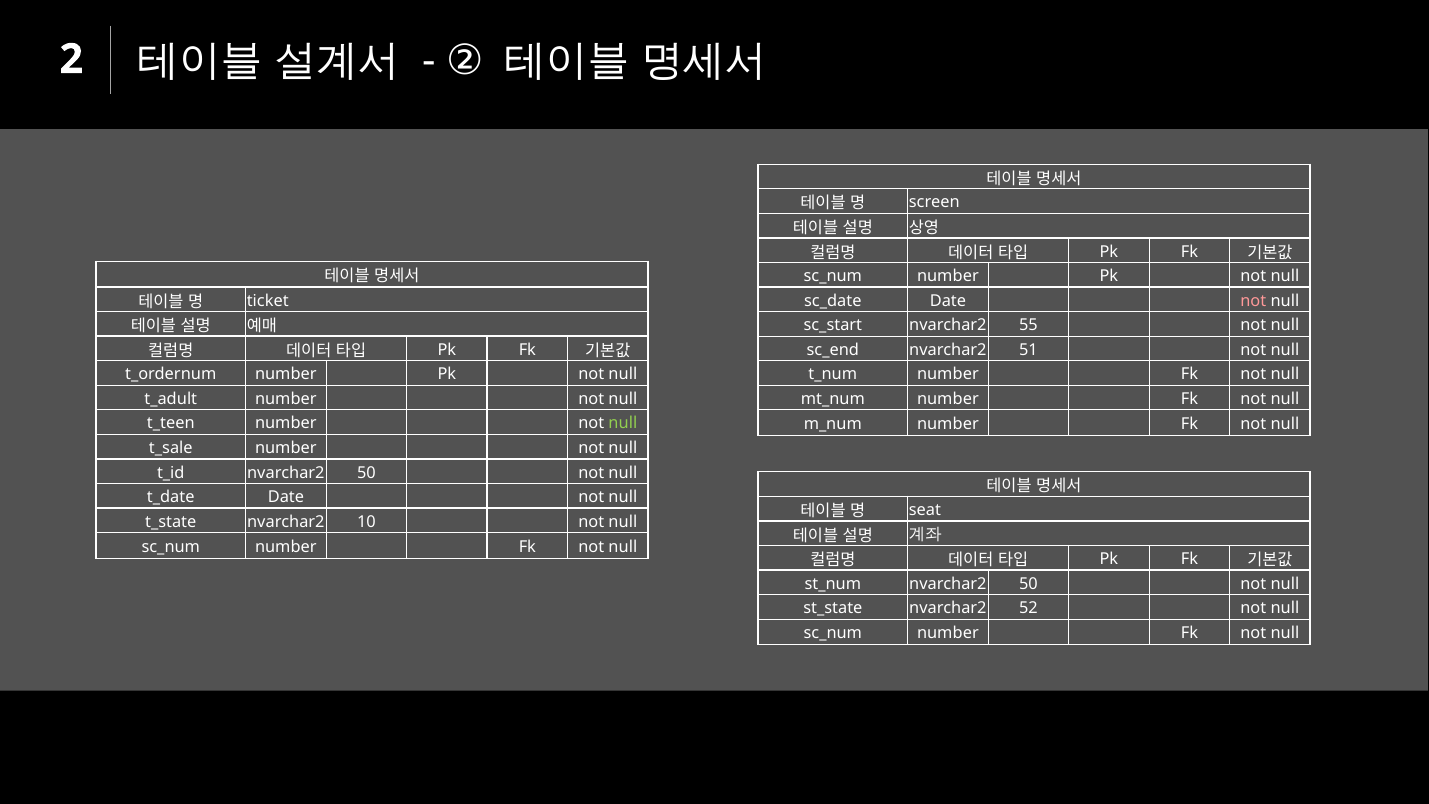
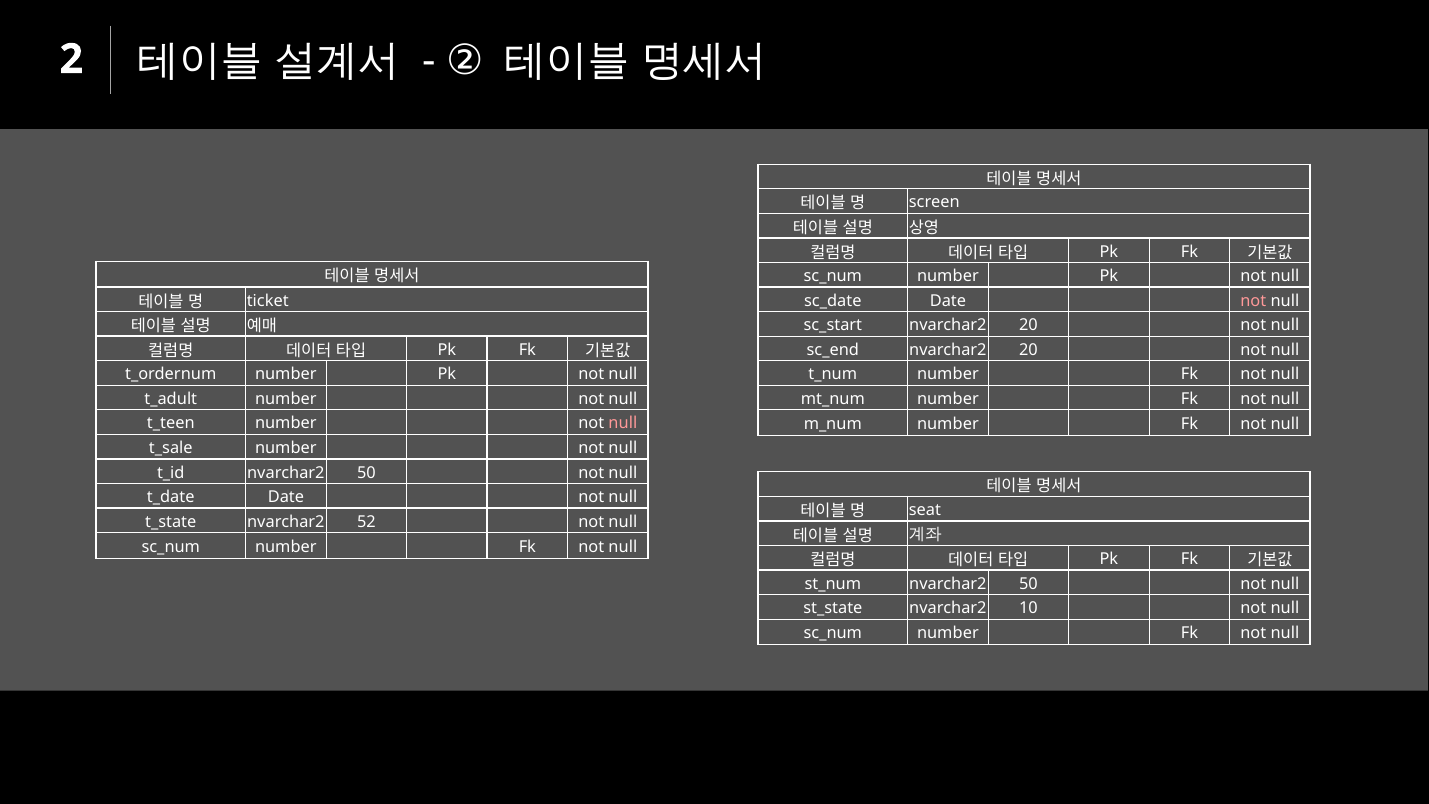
55: 55 -> 20 (1028, 325)
51: 51 -> 20 (1028, 350)
null colour: light green -> pink (623, 423)
10: 10 -> 52 (366, 522)
52: 52 -> 10 (1028, 608)
